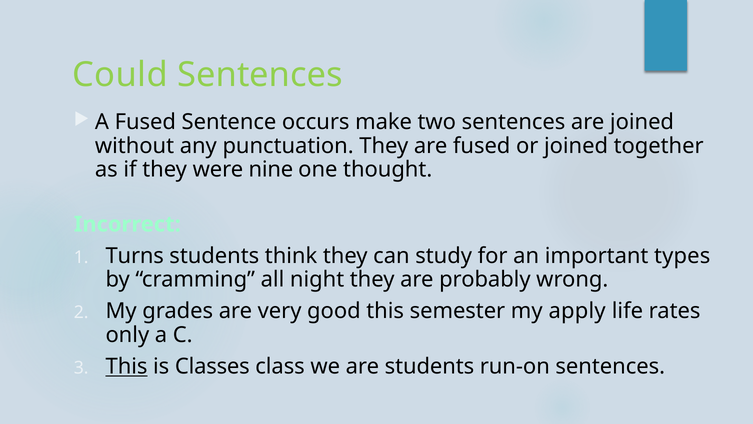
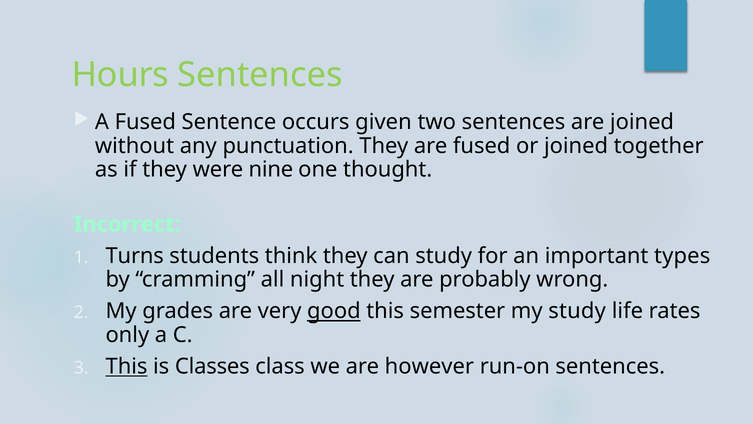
Could: Could -> Hours (120, 75)
make: make -> given (383, 122)
good underline: none -> present (334, 311)
my apply: apply -> study (577, 311)
are students: students -> however (429, 366)
